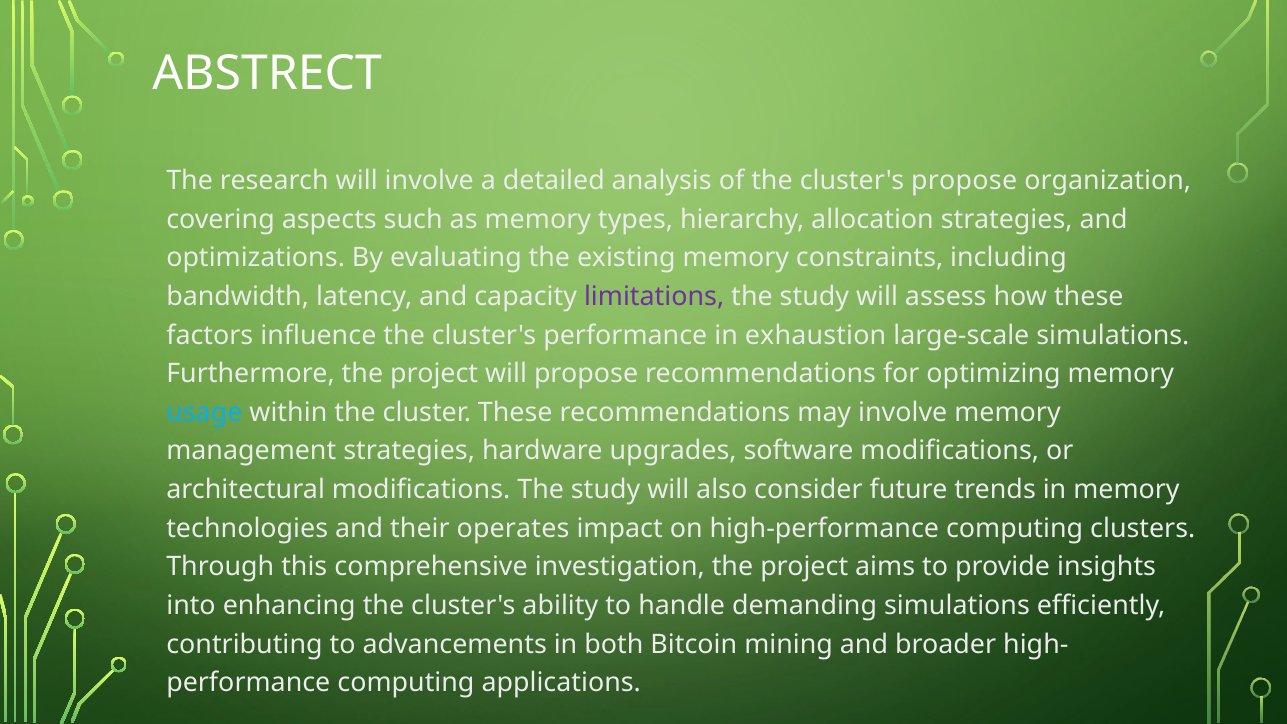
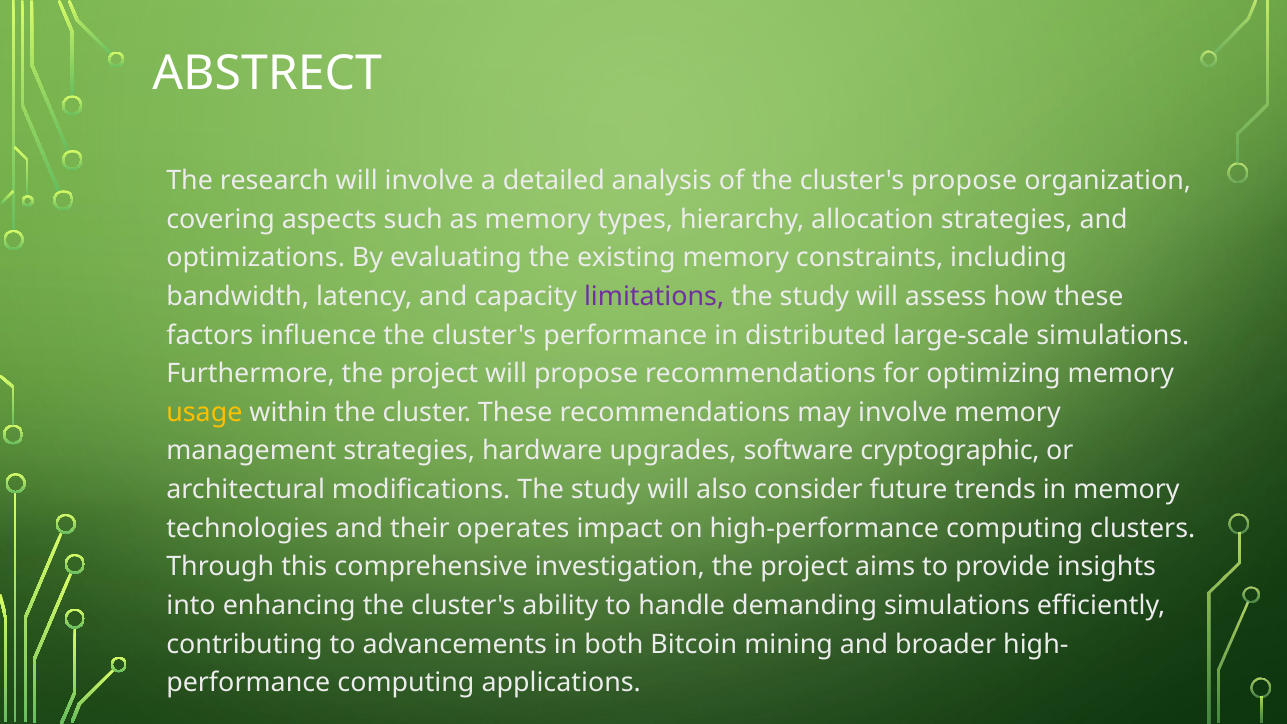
exhaustion: exhaustion -> distributed (816, 335)
usage colour: light blue -> yellow (204, 412)
software modifications: modifications -> cryptographic (950, 451)
